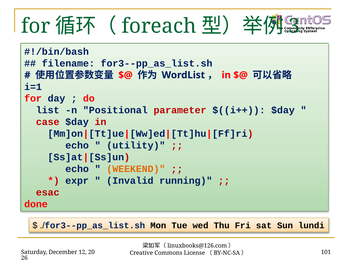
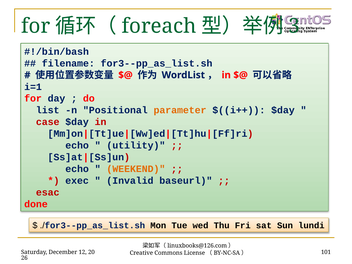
parameter colour: red -> orange (180, 110)
expr: expr -> exec (77, 181)
running: running -> baseurl (186, 181)
